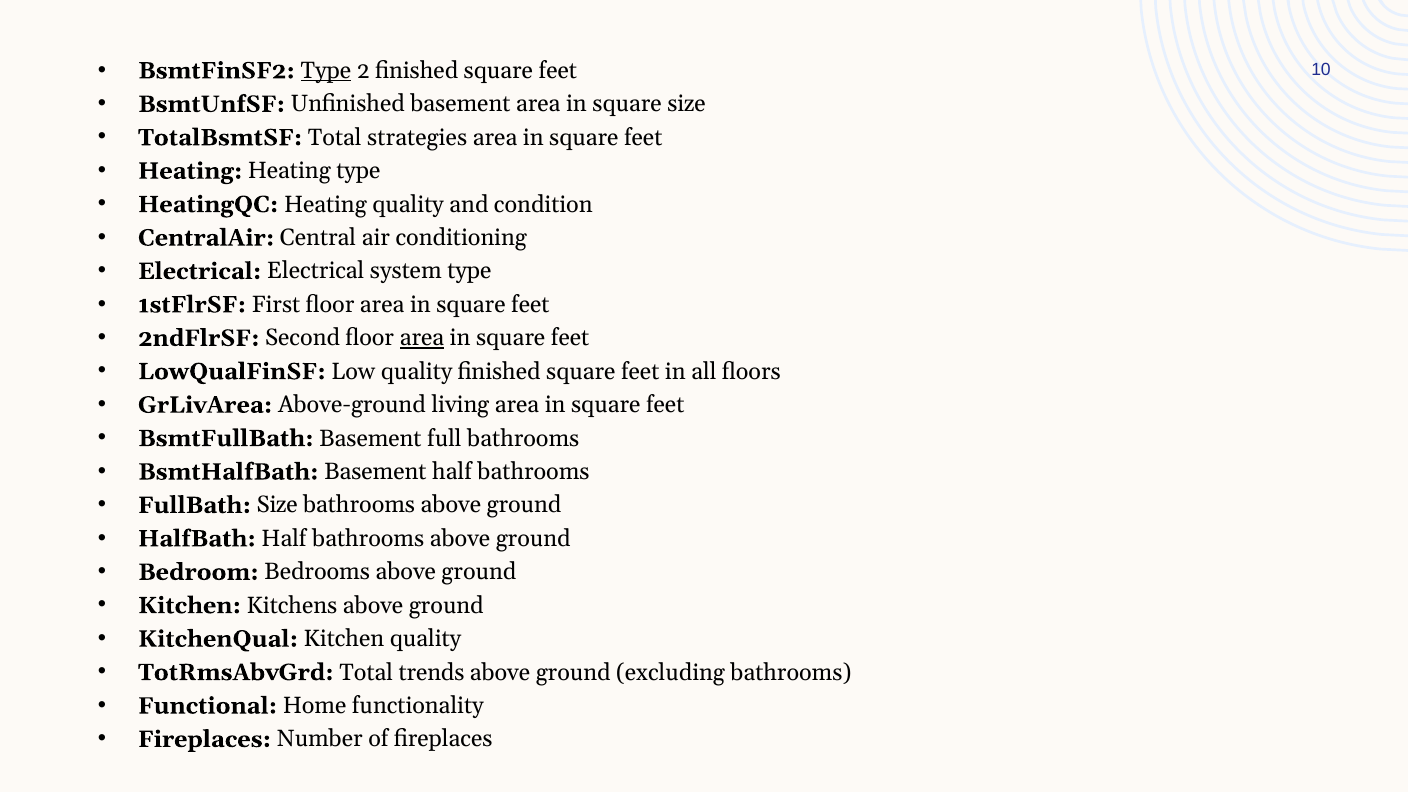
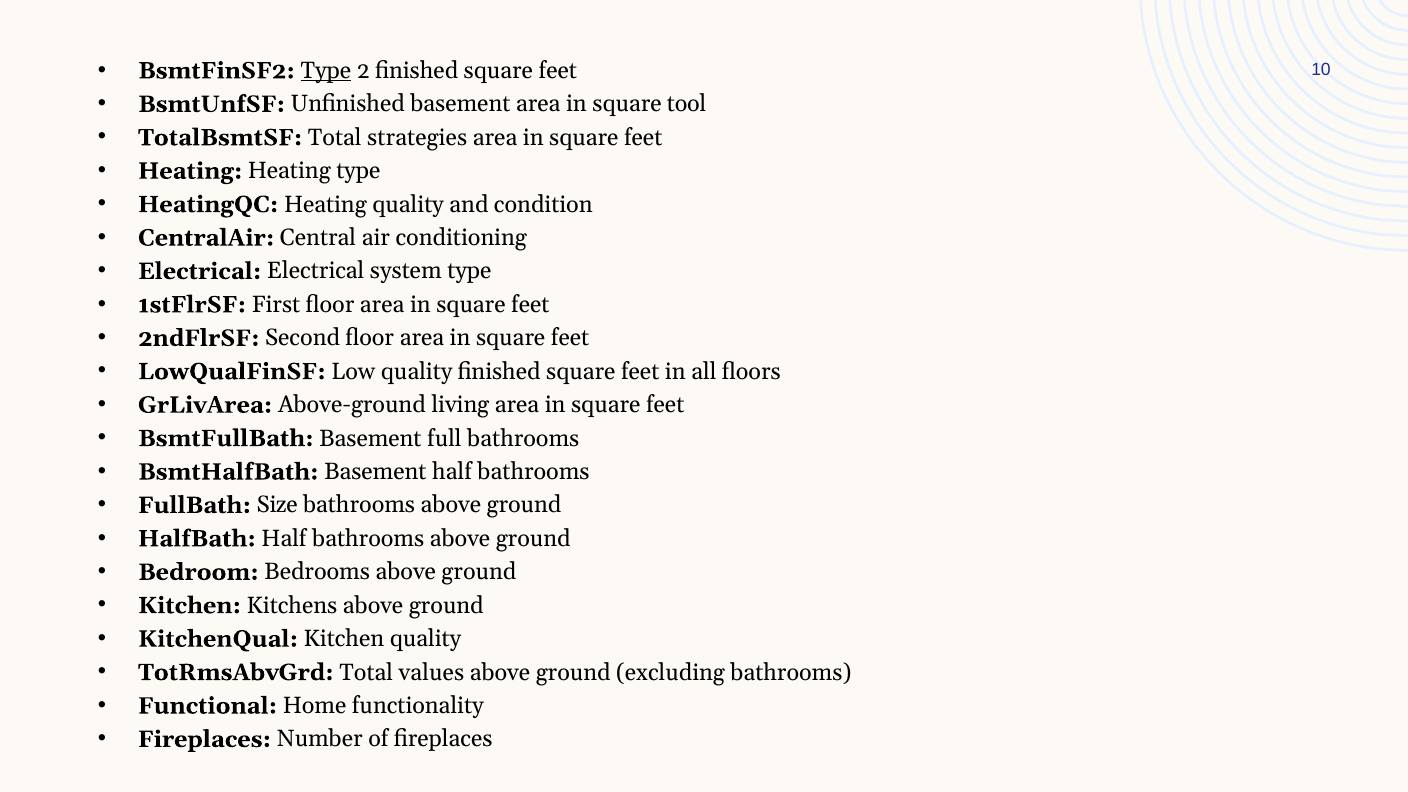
square size: size -> tool (687, 104)
area underline: present -> none (422, 338)
trends: trends -> values (431, 672)
